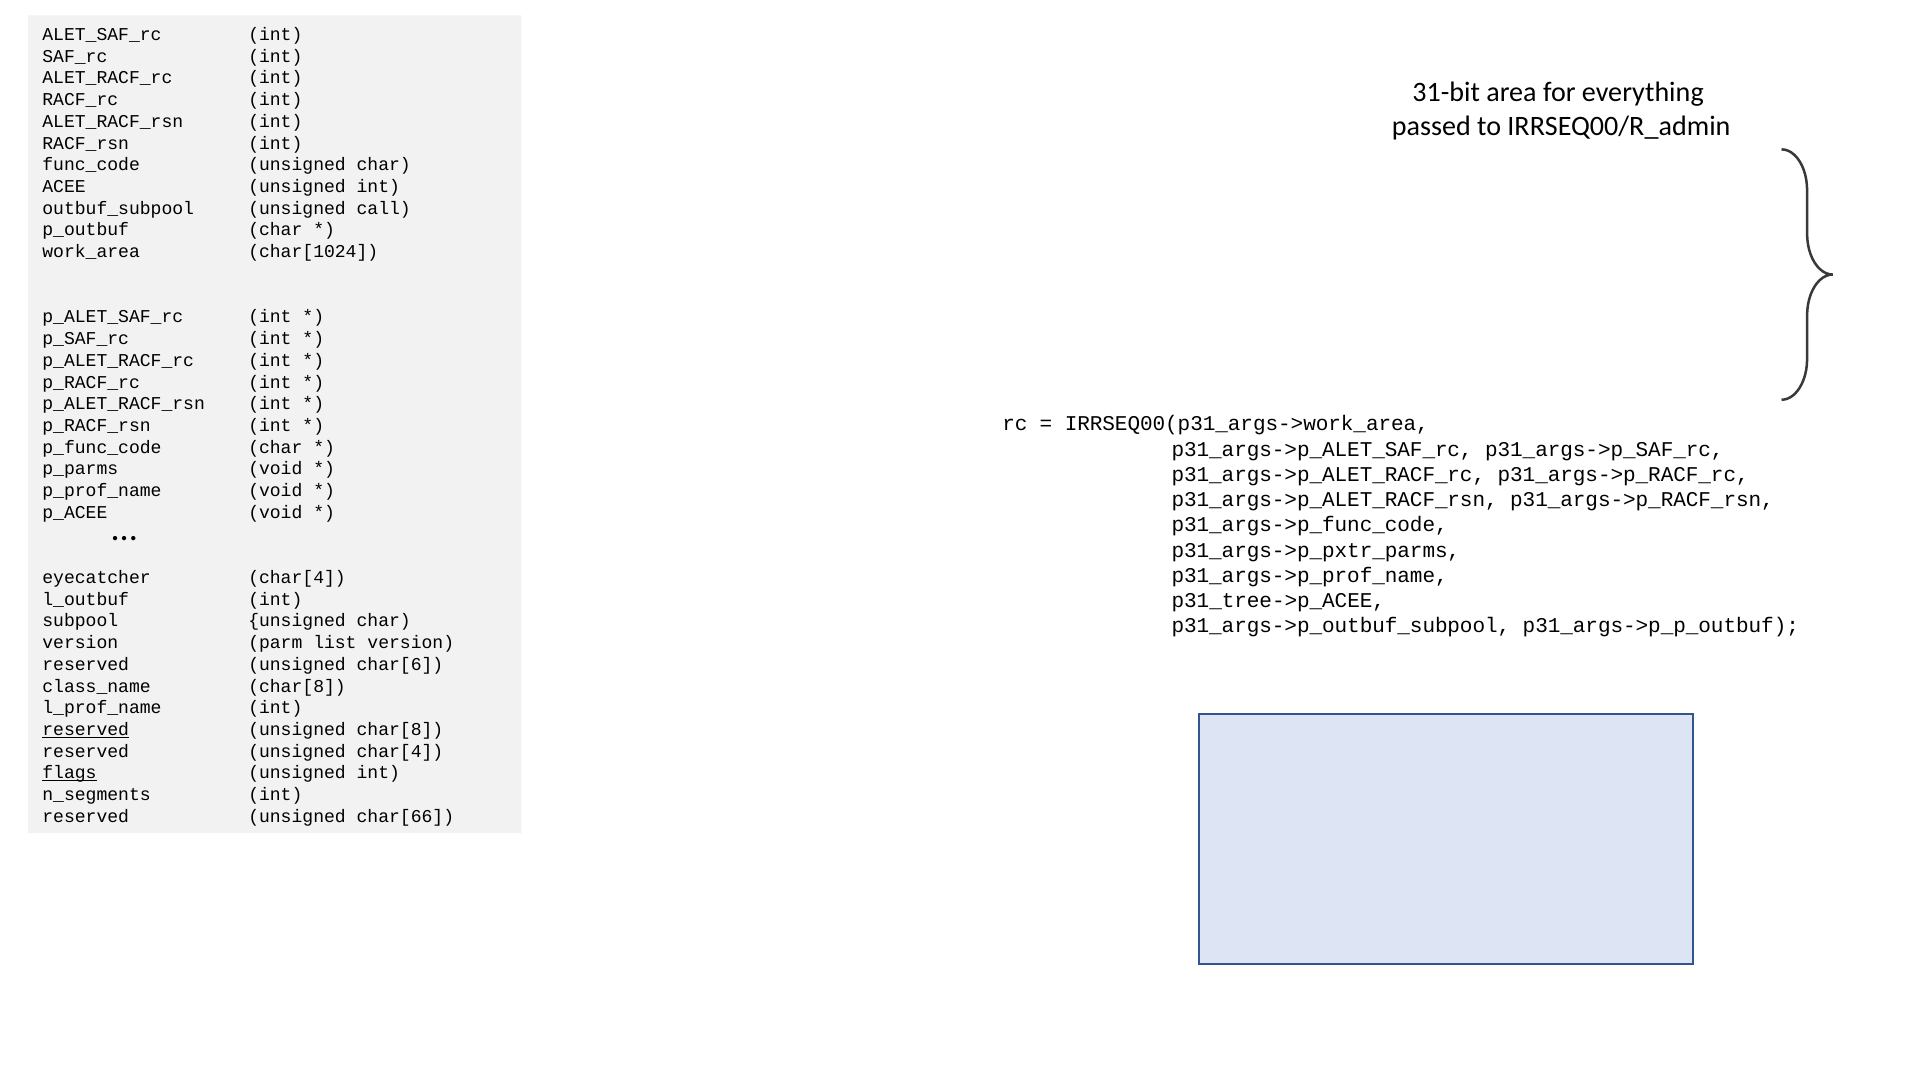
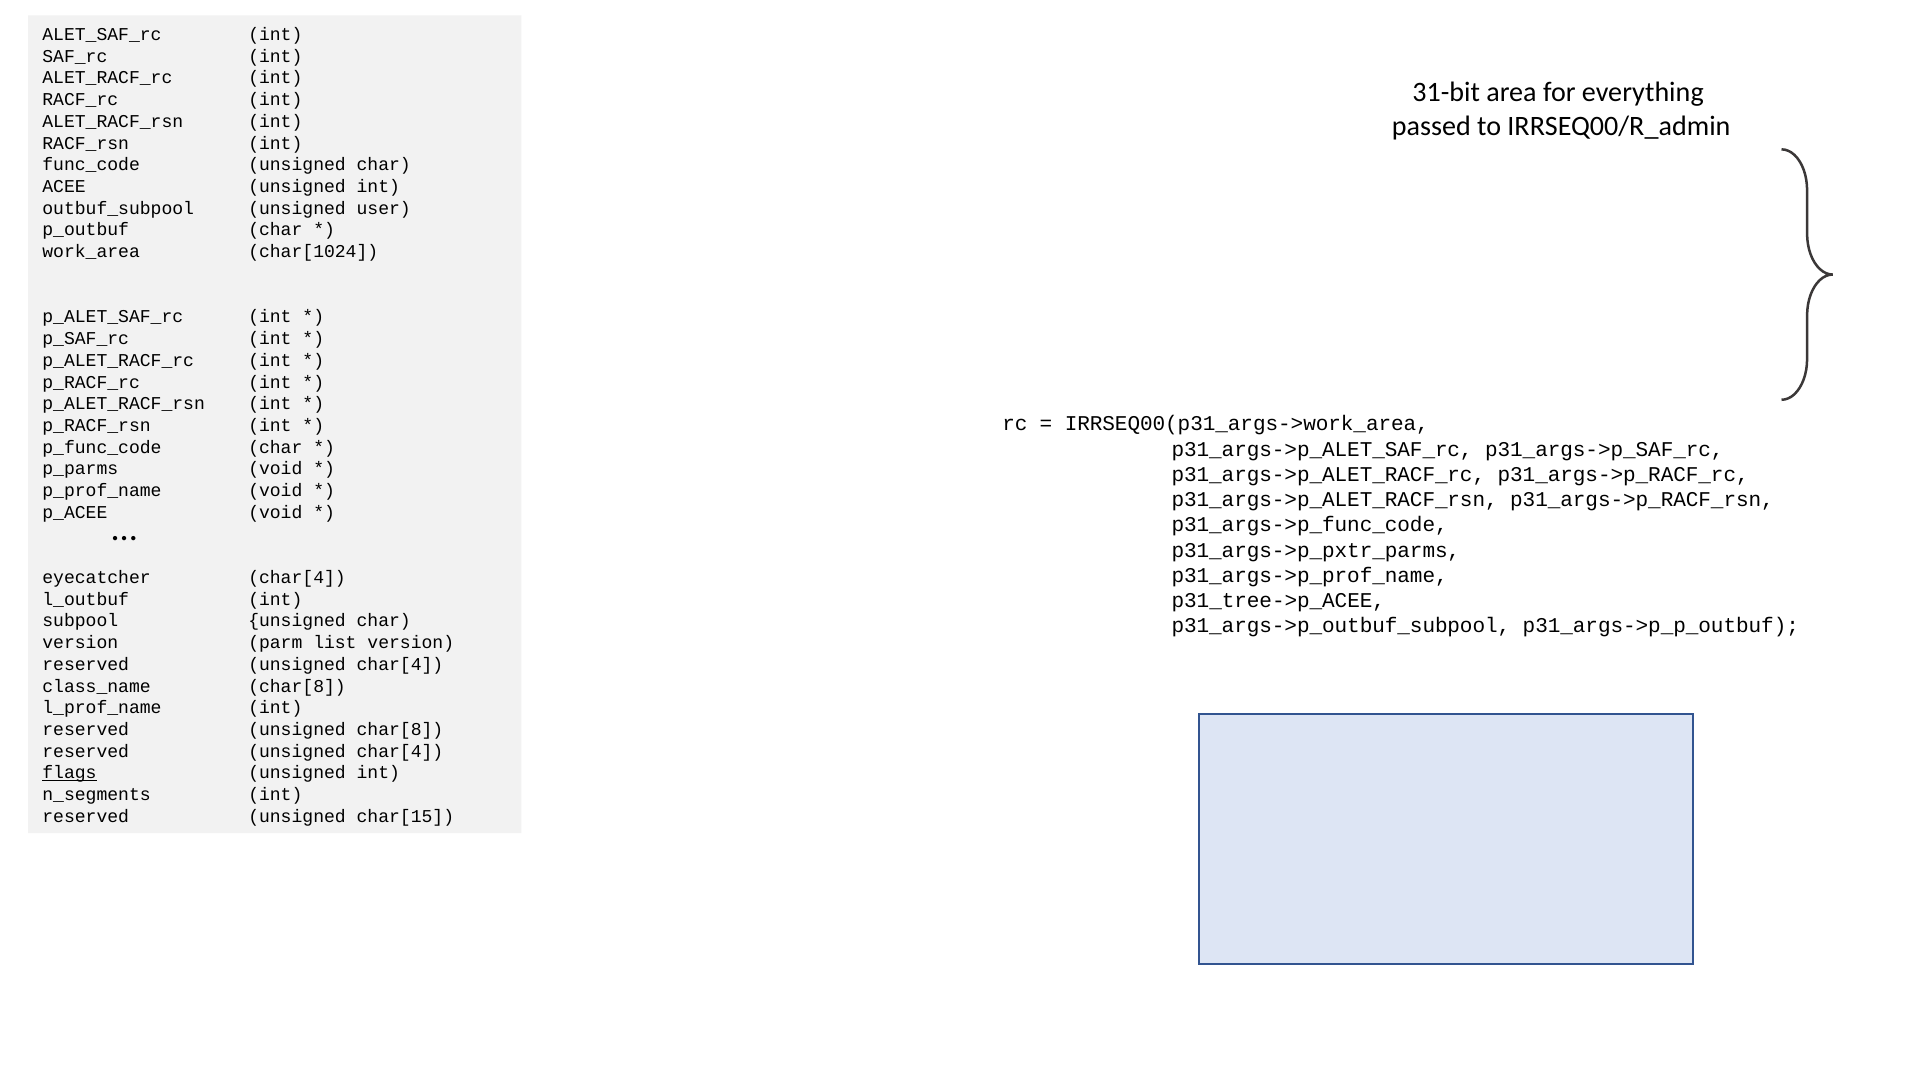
call: call -> user (384, 208)
char[6: char[6 -> char[4 (400, 664)
reserved underline: present -> none (86, 729)
char[66: char[66 -> char[15 (405, 816)
